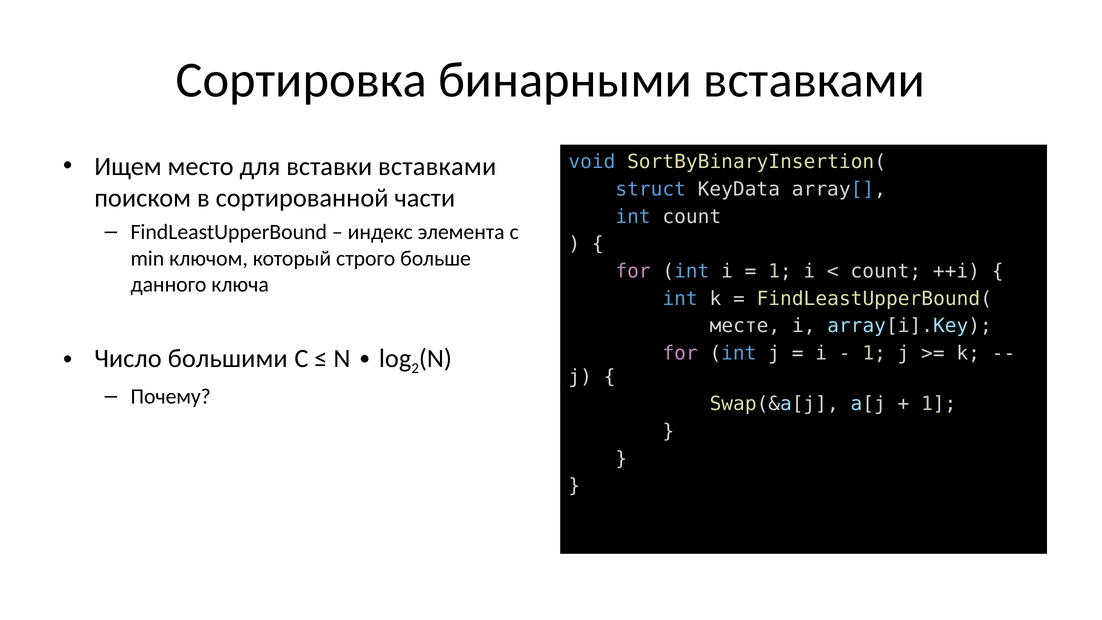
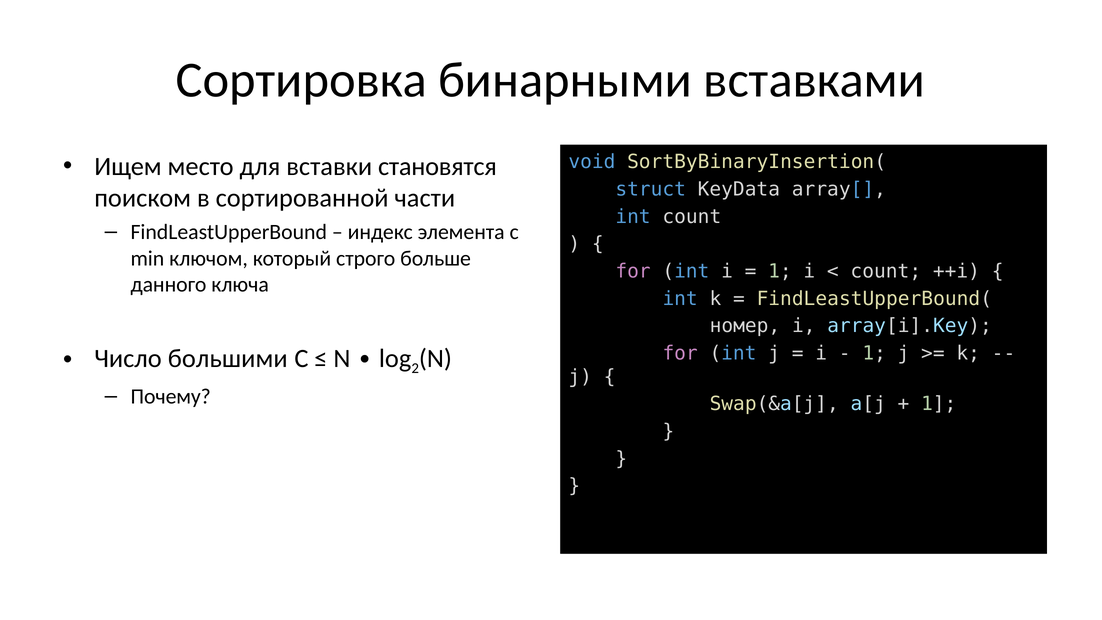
вставки вставками: вставками -> становятся (437, 166)
месте: месте -> номер (745, 326)
